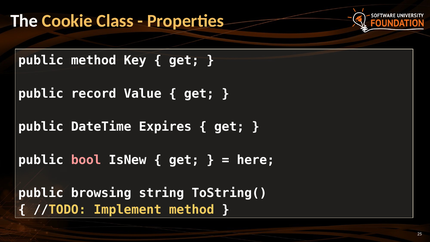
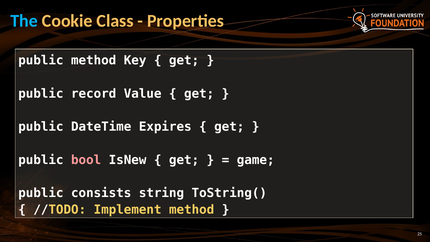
The colour: white -> light blue (24, 21)
here: here -> game (256, 160)
browsing: browsing -> consists (101, 193)
